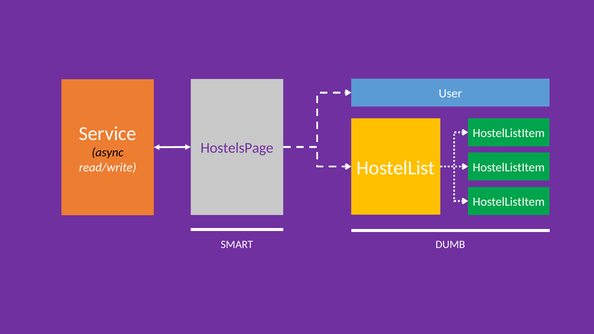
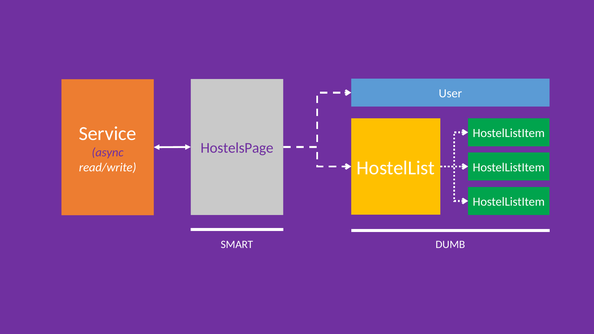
async colour: black -> purple (108, 153)
